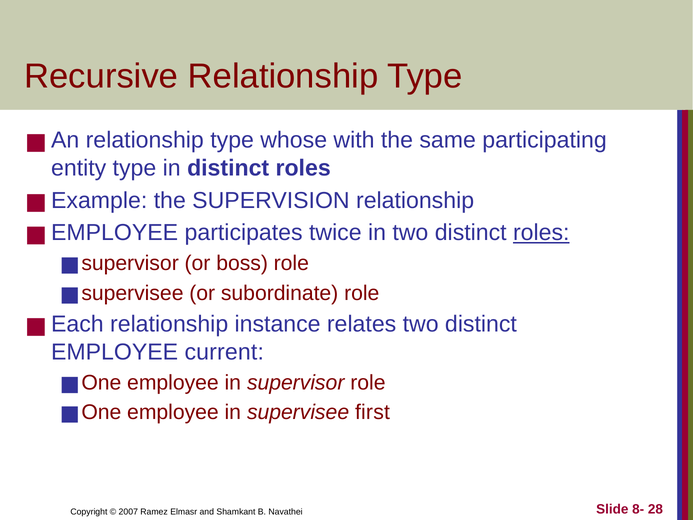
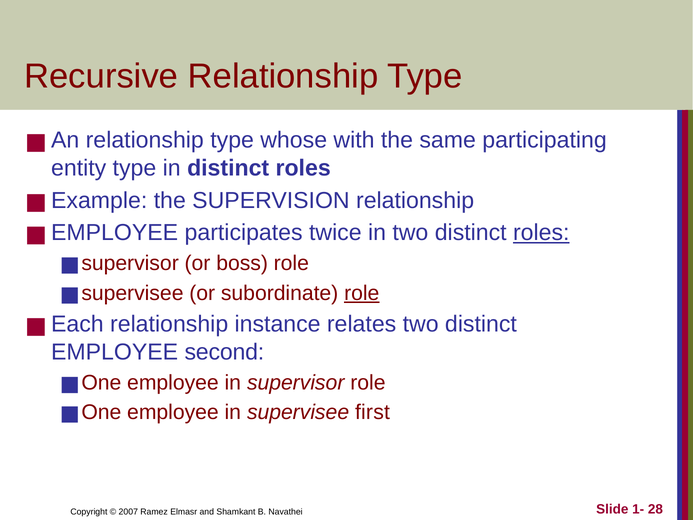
role underline: none -> present (362, 293)
current: current -> second (224, 352)
8-: 8- -> 1- (638, 509)
